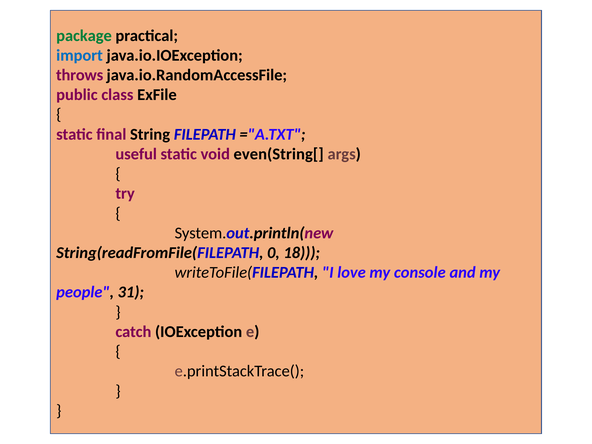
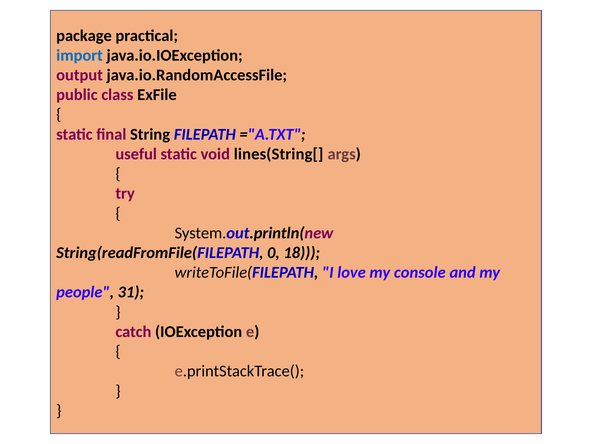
package colour: green -> black (84, 36)
throws: throws -> output (80, 75)
even(String[: even(String[ -> lines(String[ (279, 154)
